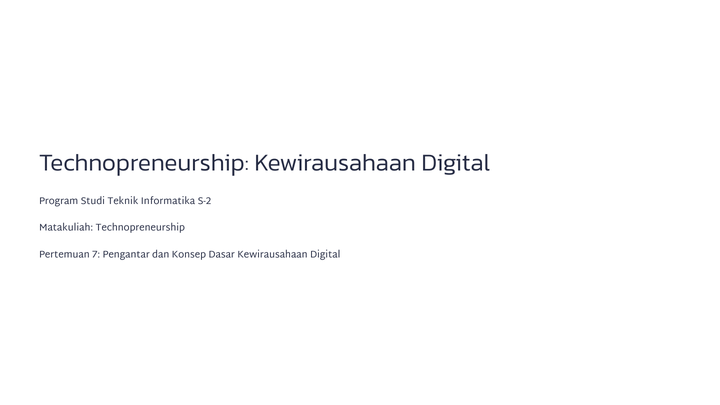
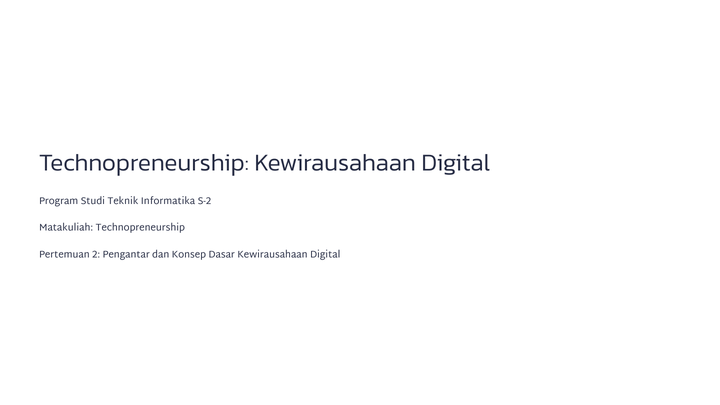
7: 7 -> 2 (96, 254)
